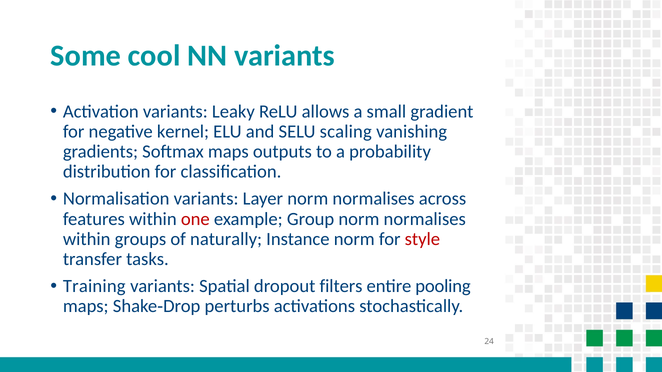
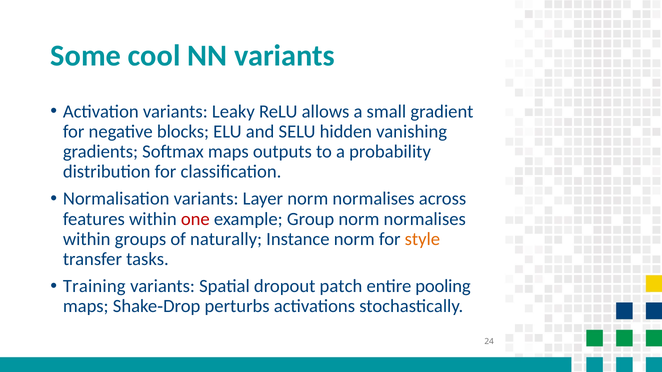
kernel: kernel -> blocks (183, 132)
scaling: scaling -> hidden (346, 132)
style colour: red -> orange (422, 239)
filters: filters -> patch (341, 286)
